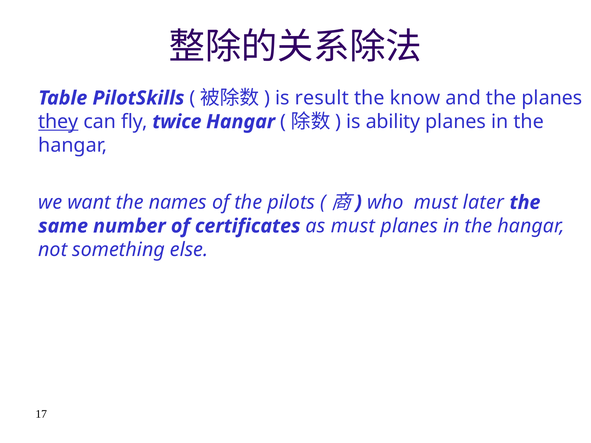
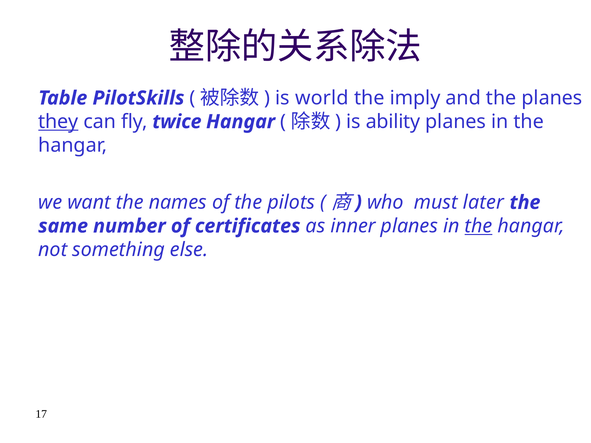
result: result -> world (322, 98)
know: know -> imply (415, 98)
as must: must -> inner (353, 226)
the underline: none -> present (479, 226)
